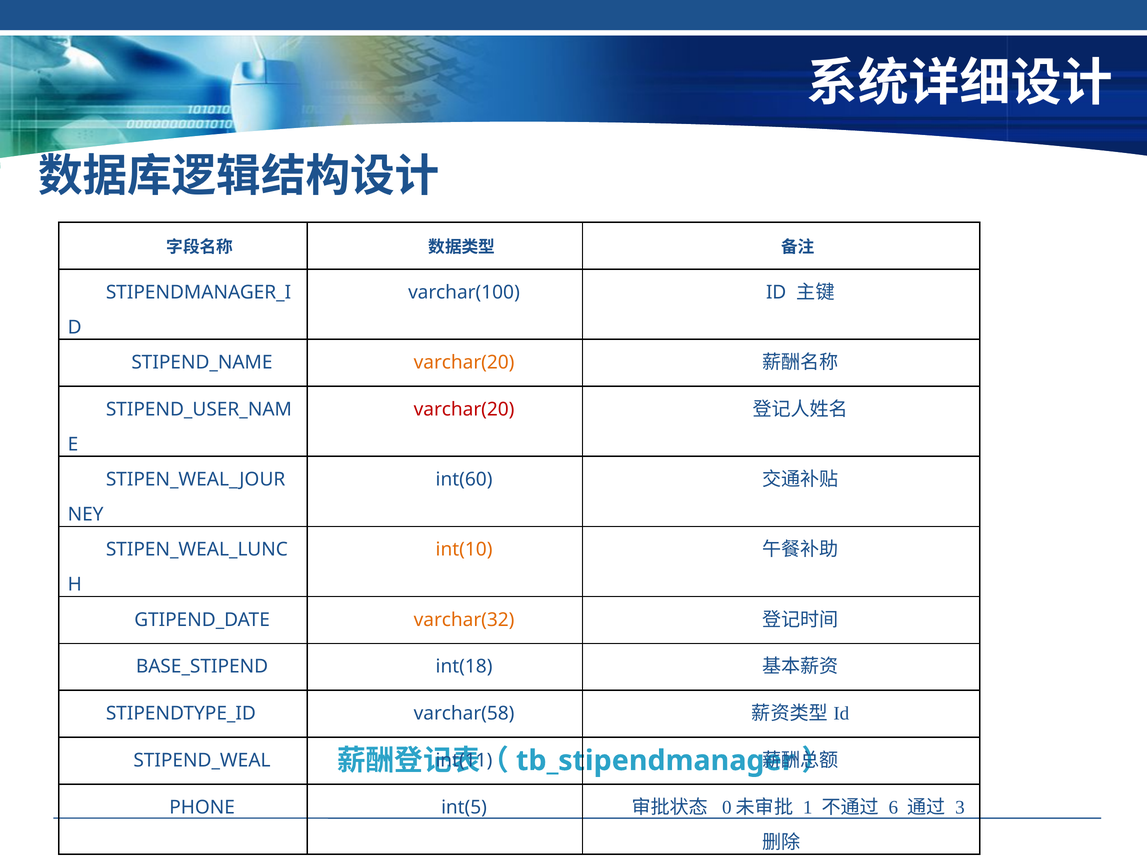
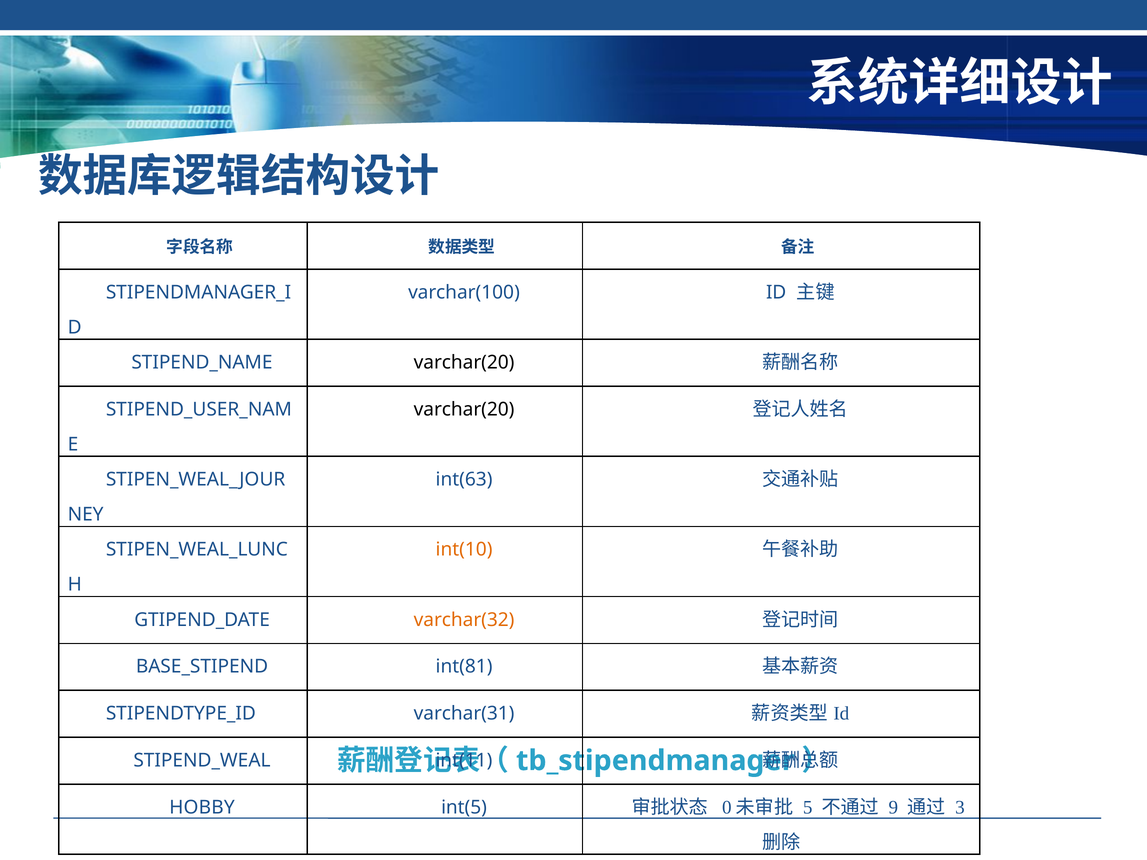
varchar(20 colour: orange -> black (464, 363)
varchar(20 colour: red -> black (464, 410)
int(60: int(60 -> int(63 (464, 480)
int(18: int(18 -> int(81 (464, 667)
varchar(58: varchar(58 -> varchar(31 (464, 714)
PHONE: PHONE -> HOBBY (202, 808)
1: 1 -> 5 (808, 808)
6: 6 -> 9 (893, 808)
